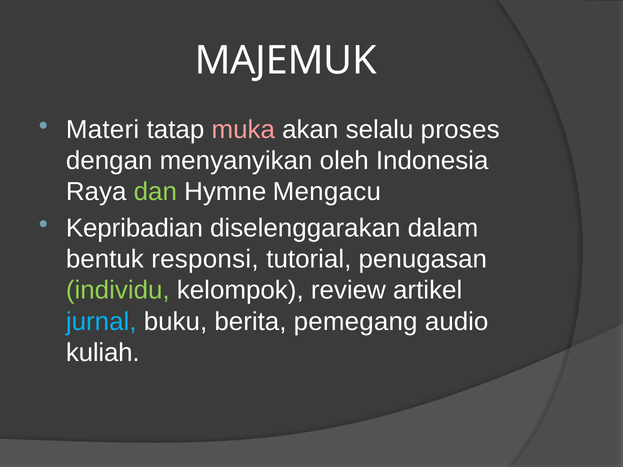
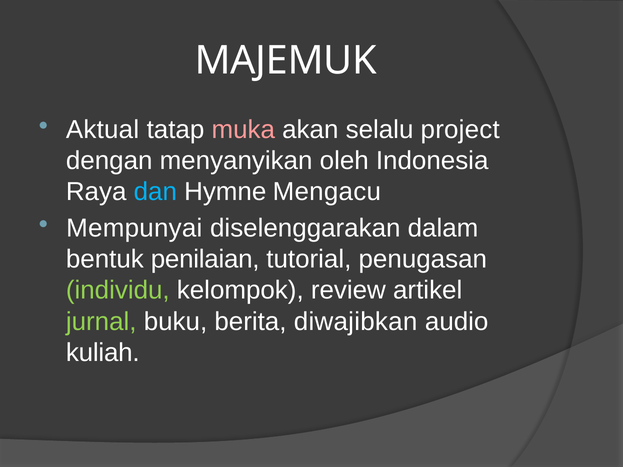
Materi: Materi -> Aktual (103, 130)
proses: proses -> project (460, 130)
dan colour: light green -> light blue (155, 192)
Kepribadian: Kepribadian -> Mempunyai (134, 228)
responsi: responsi -> penilaian (205, 259)
jurnal colour: light blue -> light green (101, 322)
pemegang: pemegang -> diwajibkan (356, 322)
